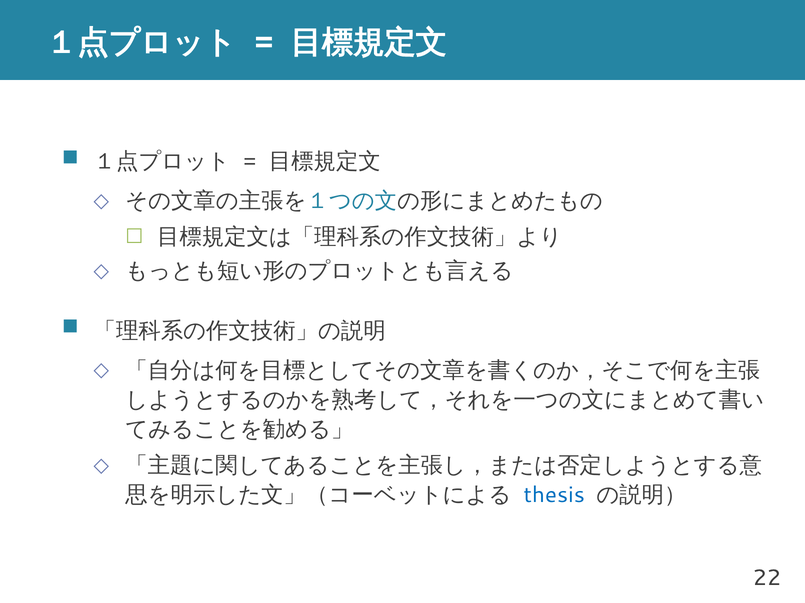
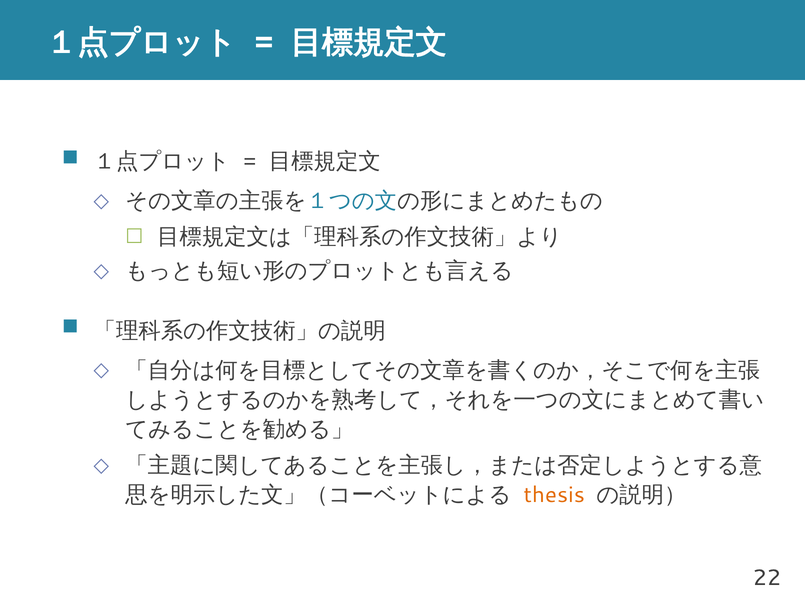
thesis colour: blue -> orange (554, 495)
